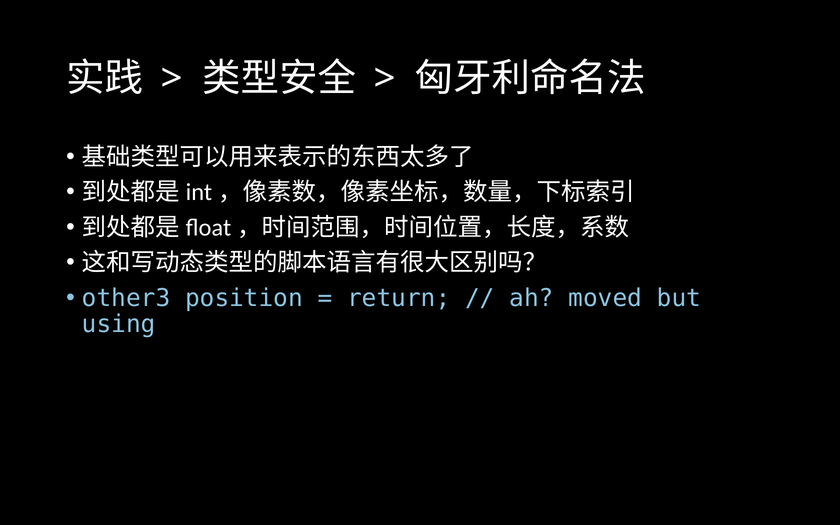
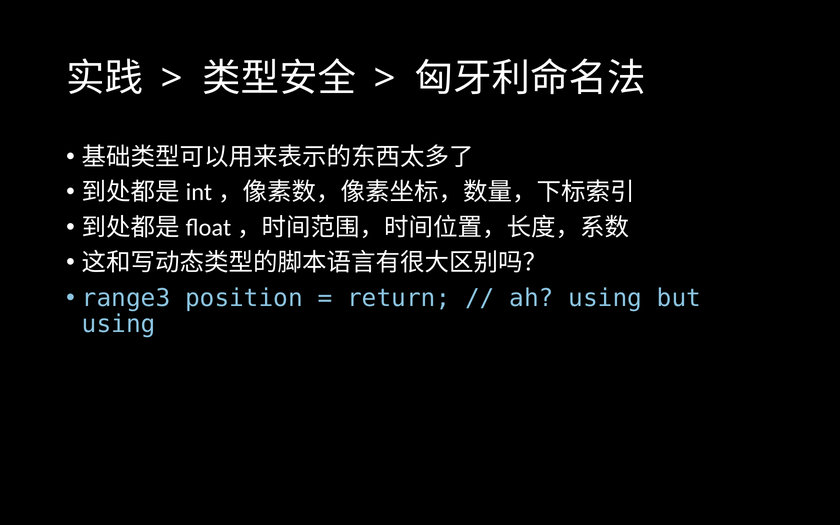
other3: other3 -> range3 (126, 298)
ah moved: moved -> using (605, 298)
